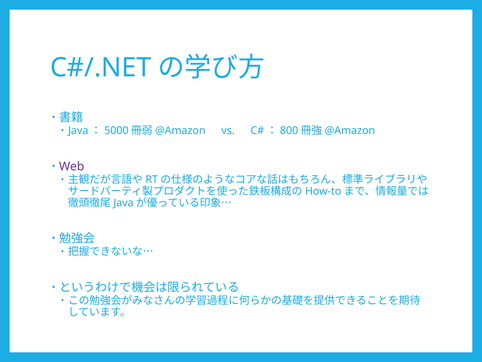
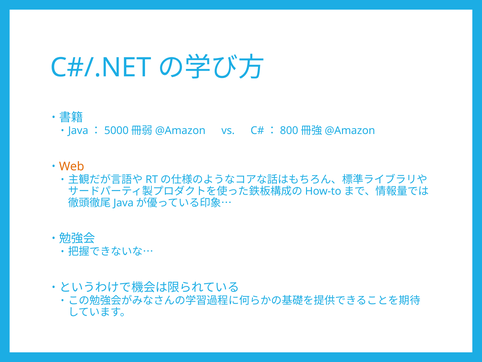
Web colour: purple -> orange (72, 166)
